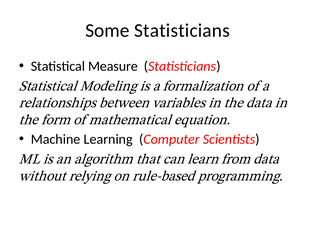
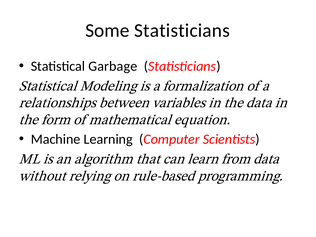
Measure: Measure -> Garbage (113, 66)
